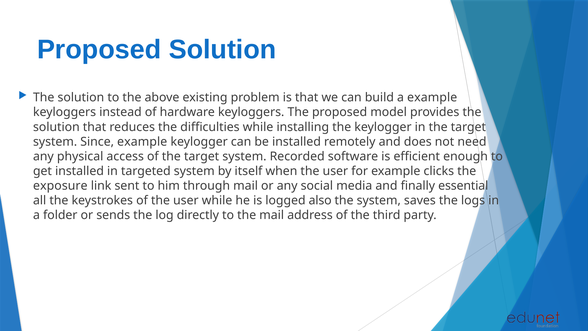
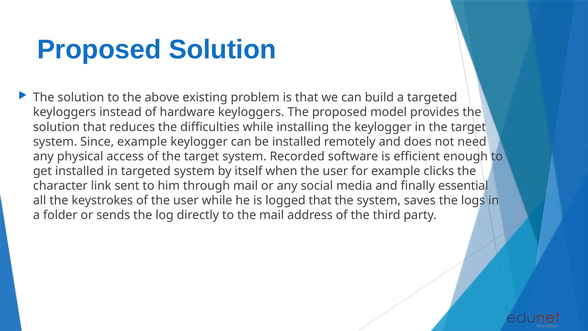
a example: example -> targeted (432, 97)
exposure: exposure -> character (60, 186)
logged also: also -> that (320, 200)
